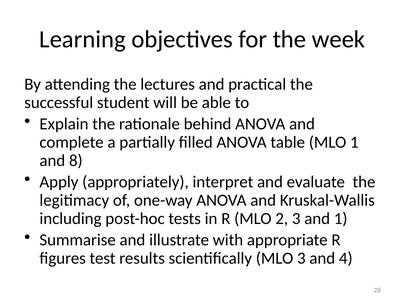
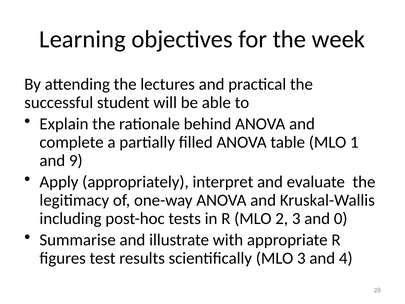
8: 8 -> 9 (76, 160)
and 1: 1 -> 0 (341, 218)
